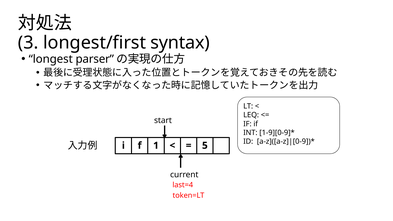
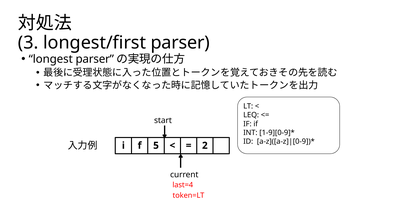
longest/first syntax: syntax -> parser (180, 43)
5: 5 -> 2 (205, 146)
1: 1 -> 5 (156, 146)
